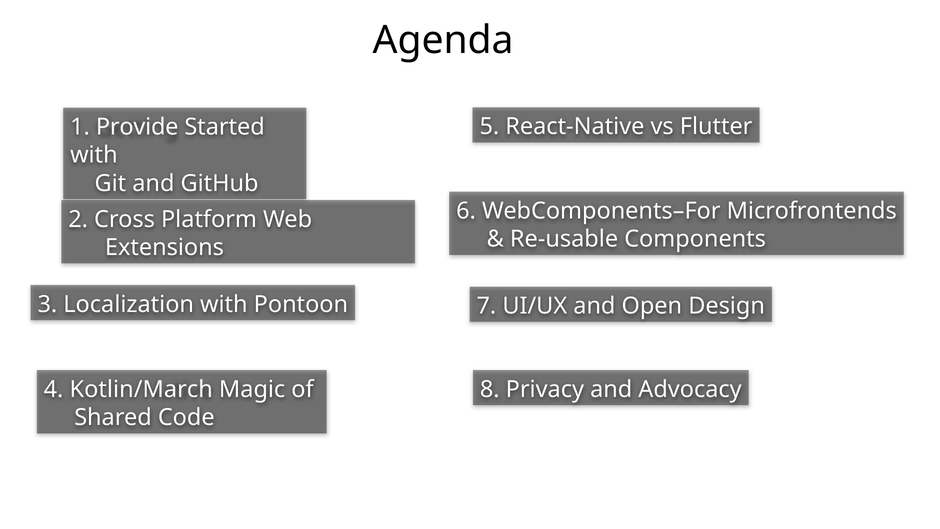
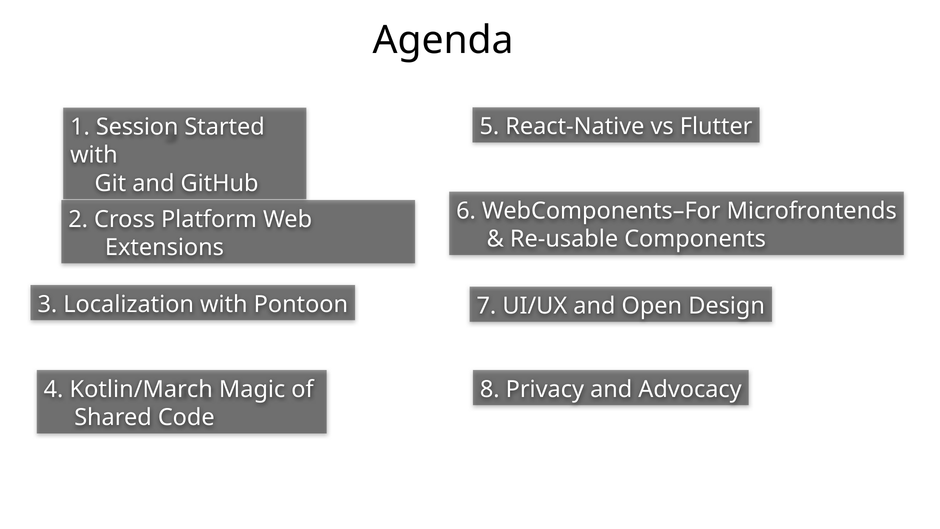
Provide: Provide -> Session (137, 127)
